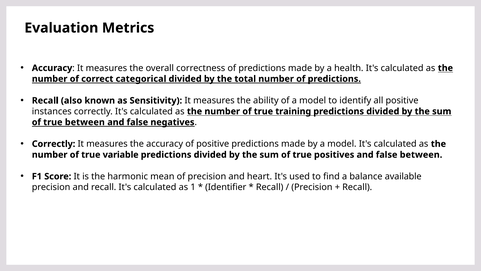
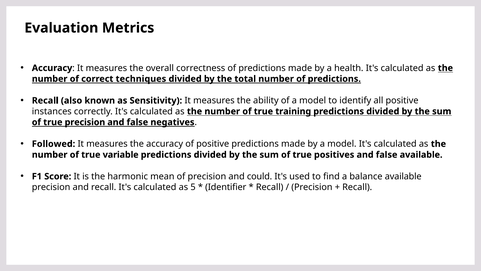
categorical: categorical -> techniques (141, 79)
true between: between -> precision (85, 122)
Correctly: Correctly -> Followed (54, 144)
false between: between -> available (421, 155)
heart: heart -> could (260, 176)
1: 1 -> 5 (193, 187)
